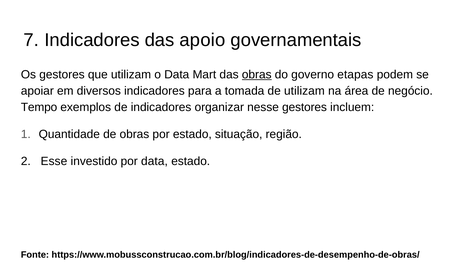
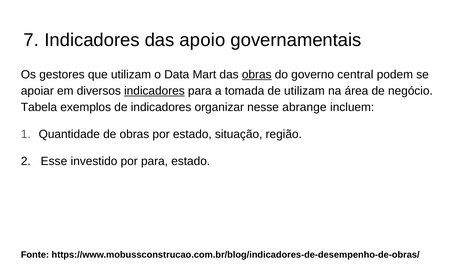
etapas: etapas -> central (355, 75)
indicadores underline: none -> present (154, 91)
Tempo: Tempo -> Tabela (39, 107)
nesse gestores: gestores -> abrange (304, 107)
por data: data -> para (155, 161)
